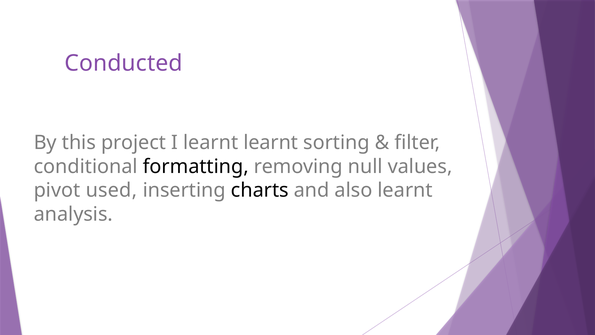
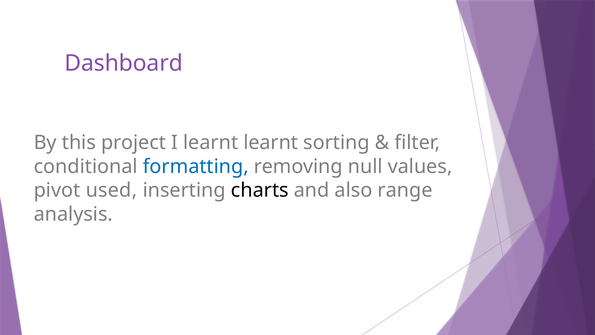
Conducted: Conducted -> Dashboard (124, 63)
formatting colour: black -> blue (196, 166)
also learnt: learnt -> range (405, 190)
